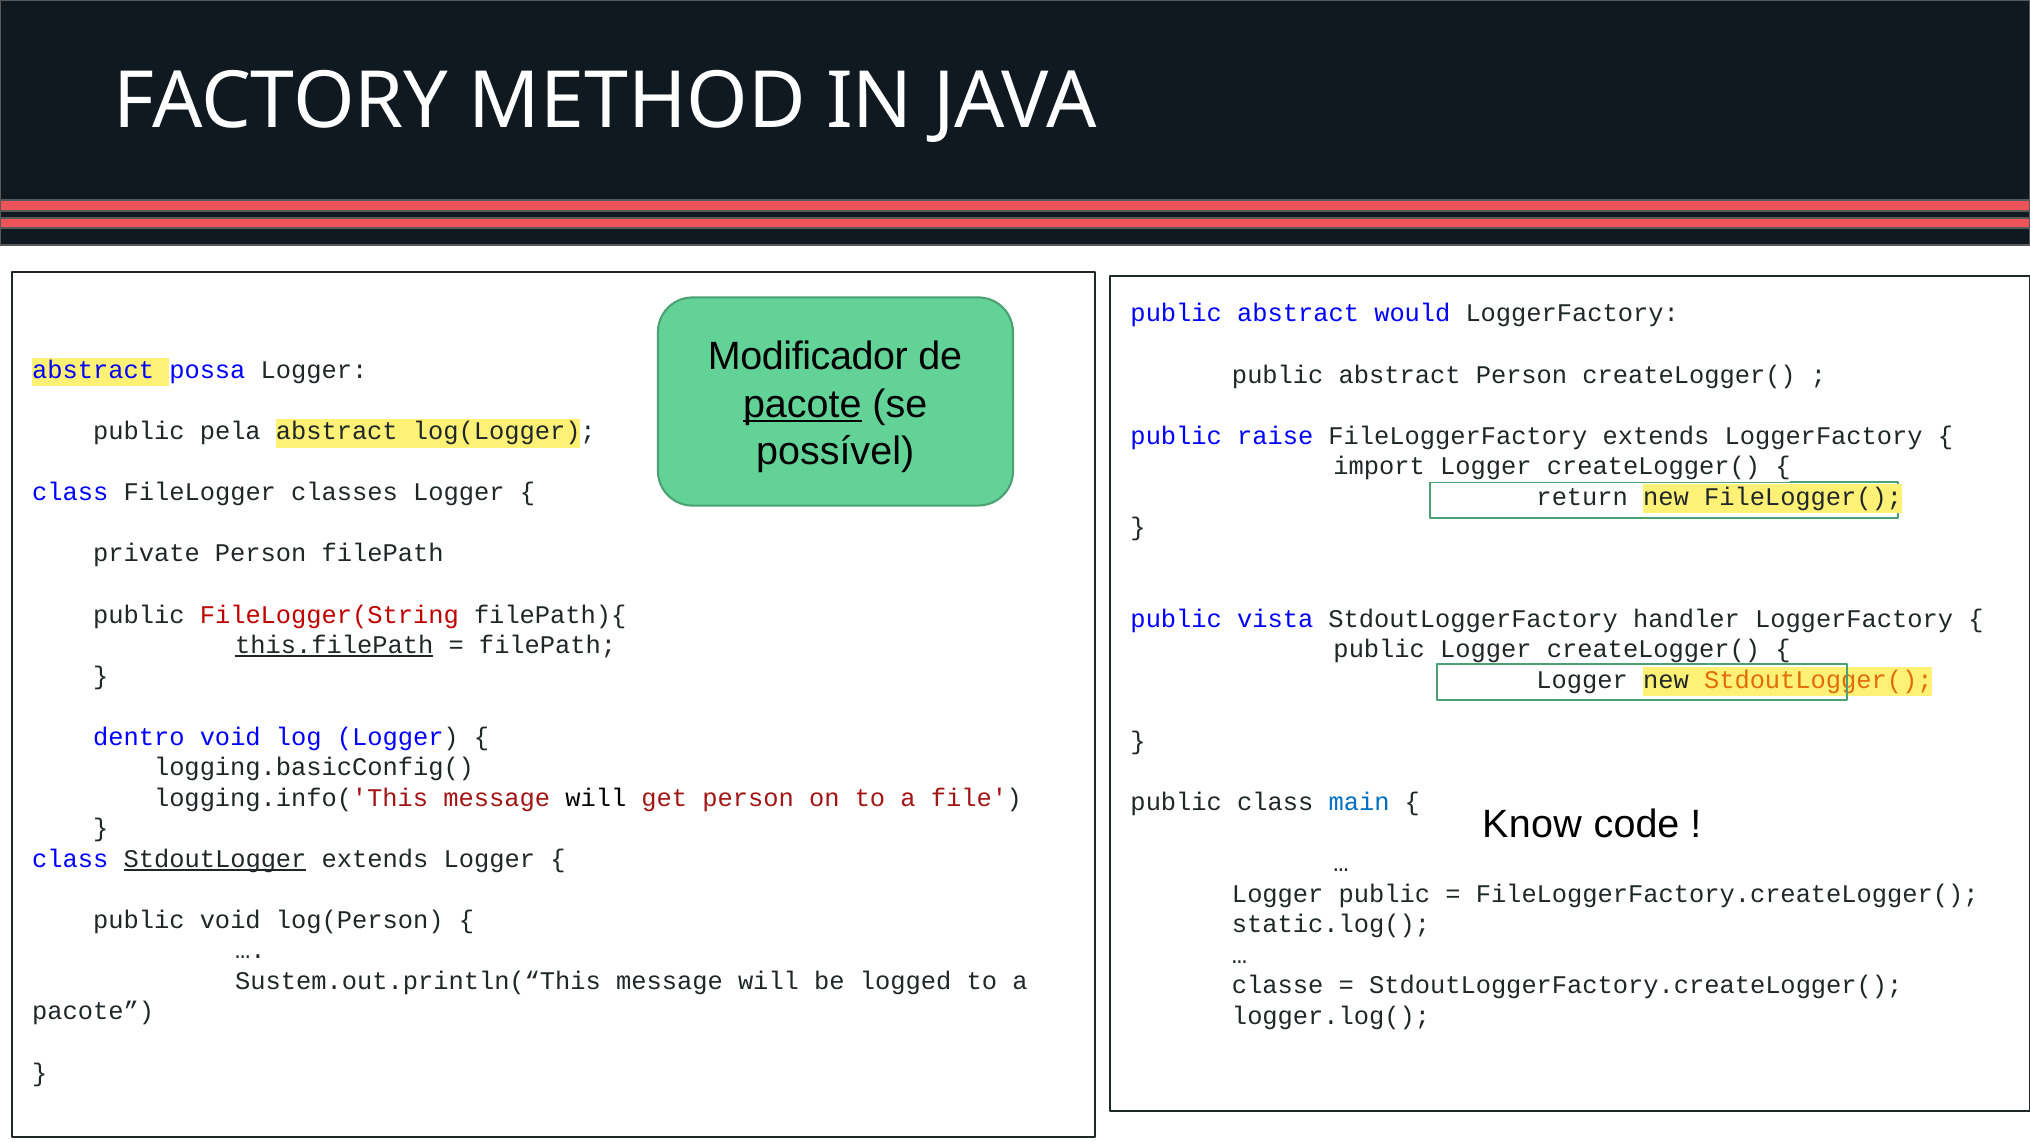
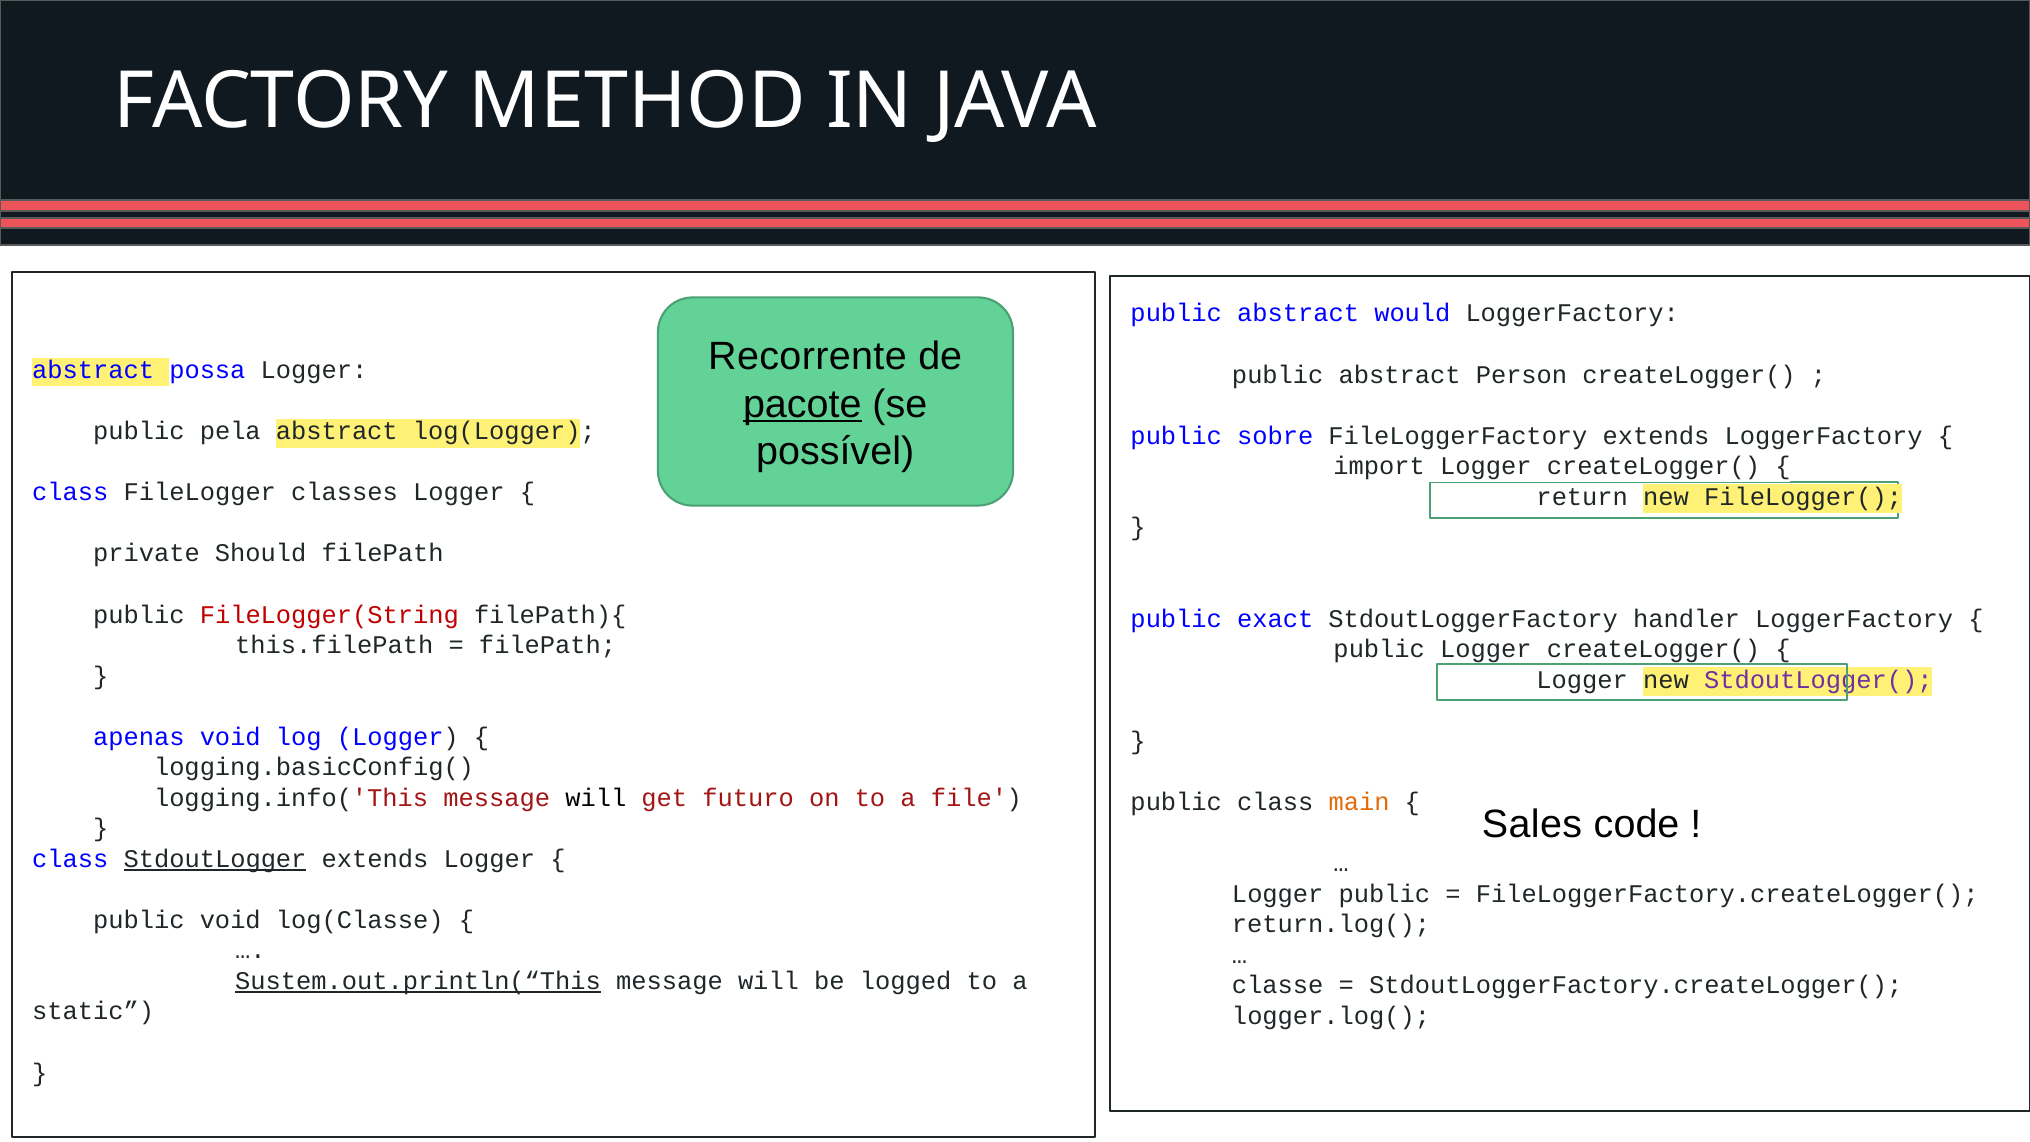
Modificador: Modificador -> Recorrente (807, 357)
raise: raise -> sobre (1275, 436)
private Person: Person -> Should (261, 554)
vista: vista -> exact (1275, 619)
this.filePath underline: present -> none (334, 645)
StdoutLogger( colour: orange -> purple (1818, 680)
dentro: dentro -> apenas (139, 737)
get person: person -> futuro (748, 798)
main colour: blue -> orange (1359, 802)
Know: Know -> Sales (1532, 824)
log(Person: log(Person -> log(Classe (360, 920)
static.log(: static.log( -> return.log( (1331, 924)
Sustem.out.println(“This underline: none -> present (418, 981)
pacote: pacote -> static (93, 1011)
